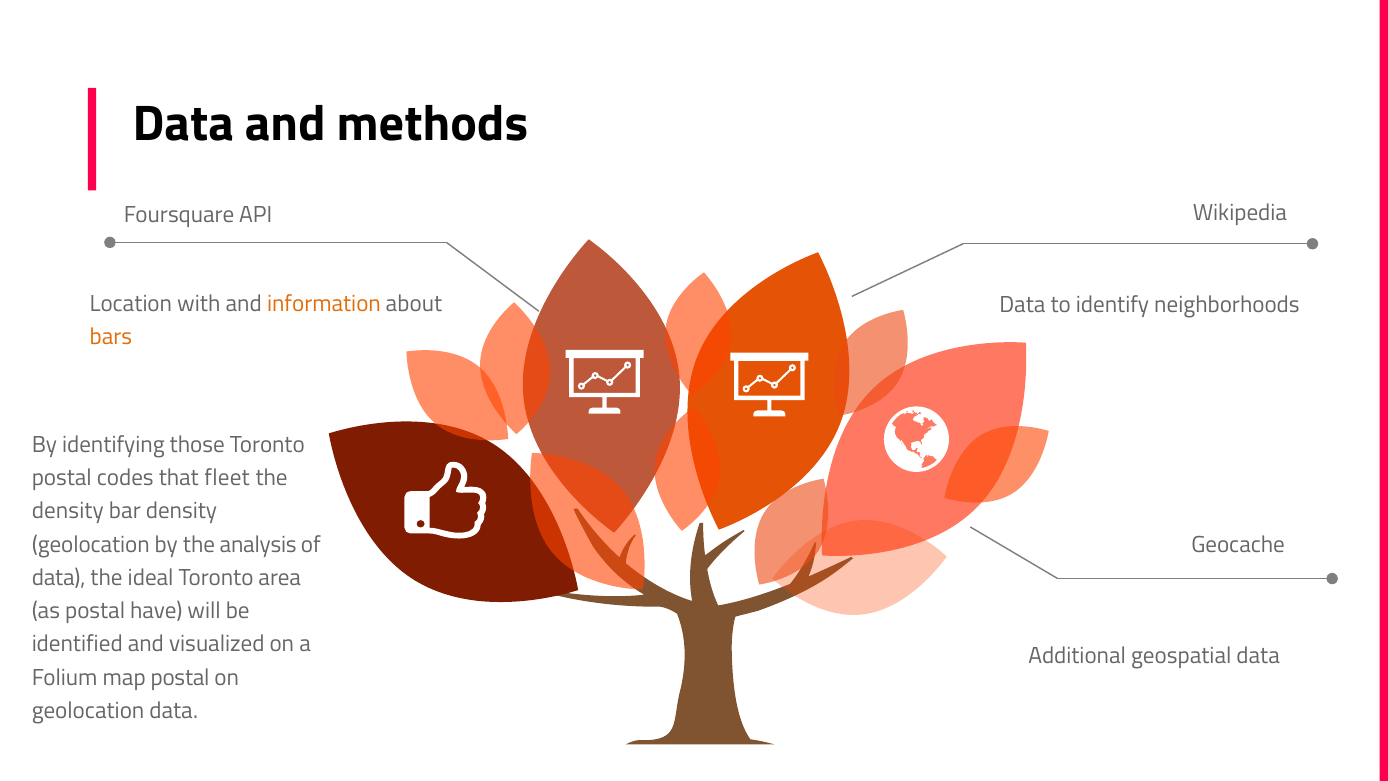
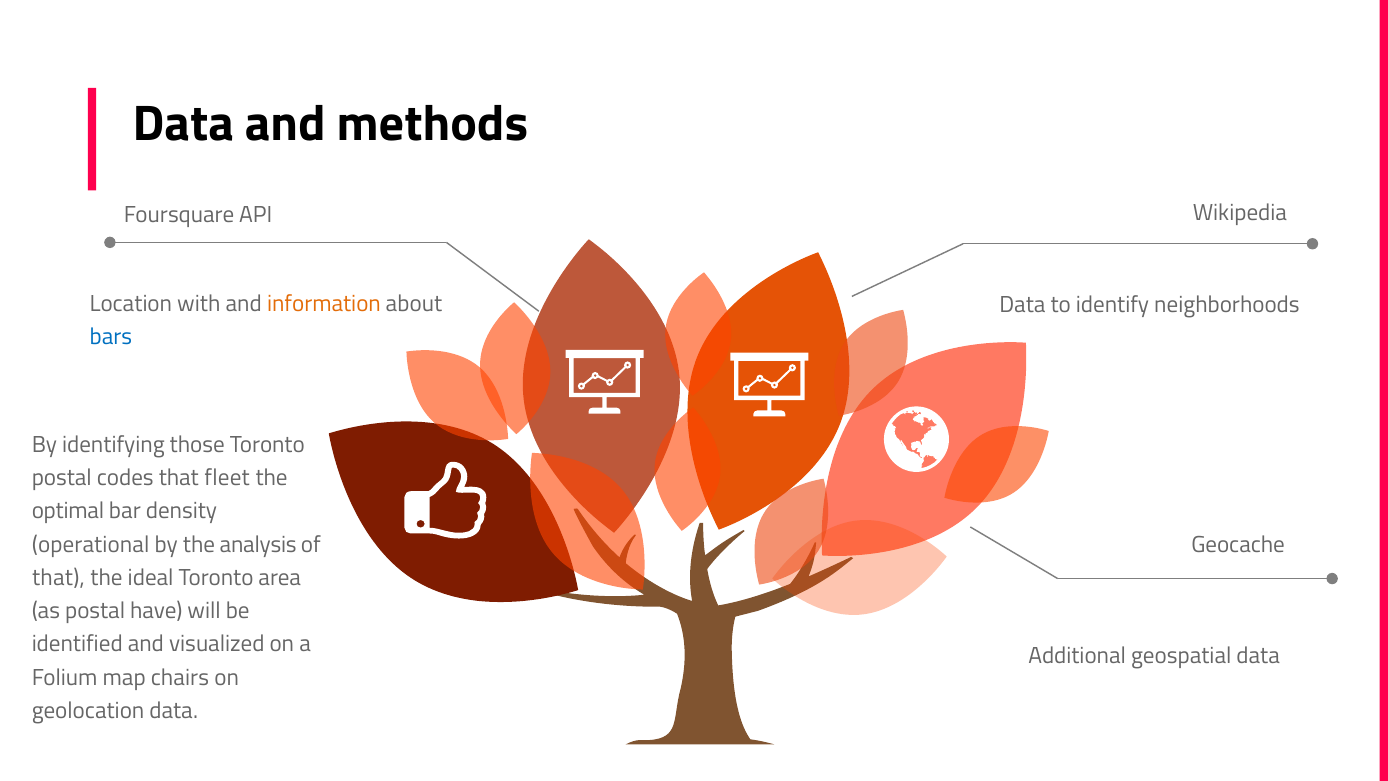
bars colour: orange -> blue (111, 337)
density: density -> optimal (68, 511)
geolocation: geolocation -> operational (91, 544)
data: data -> that (58, 578)
map postal: postal -> chairs (180, 677)
